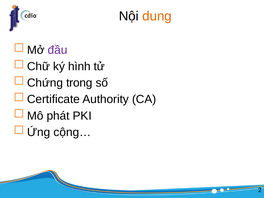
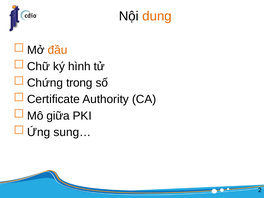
đầu colour: purple -> orange (58, 50)
phát: phát -> giữa (58, 116)
cộng…: cộng… -> sung… (72, 132)
